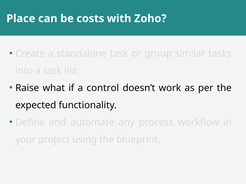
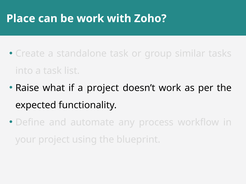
be costs: costs -> work (90, 19)
a control: control -> project (103, 88)
